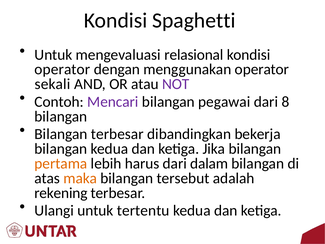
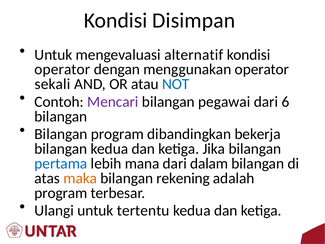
Spaghetti: Spaghetti -> Disimpan (194, 20)
relasional: relasional -> alternatif (194, 55)
NOT colour: purple -> blue (176, 84)
8: 8 -> 6 (285, 102)
Bilangan terbesar: terbesar -> program (117, 134)
pertama colour: orange -> blue (61, 163)
harus: harus -> mana (142, 163)
tersebut: tersebut -> rekening (183, 178)
rekening: rekening -> program (61, 193)
